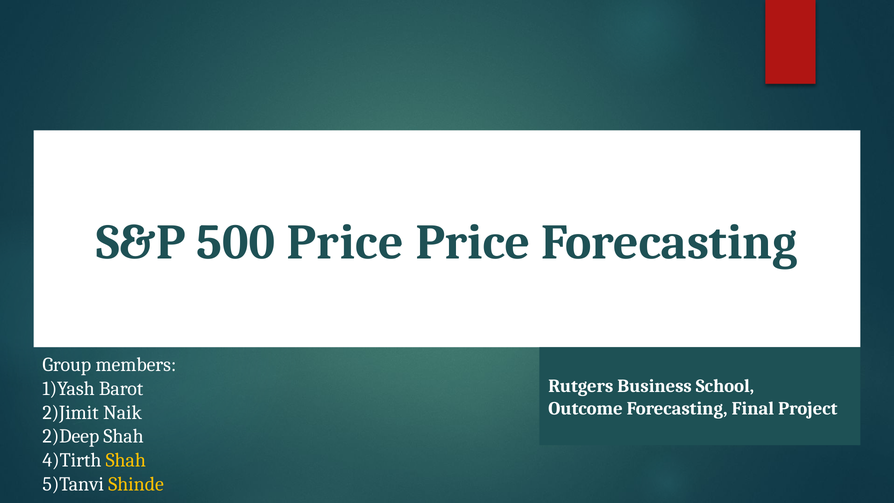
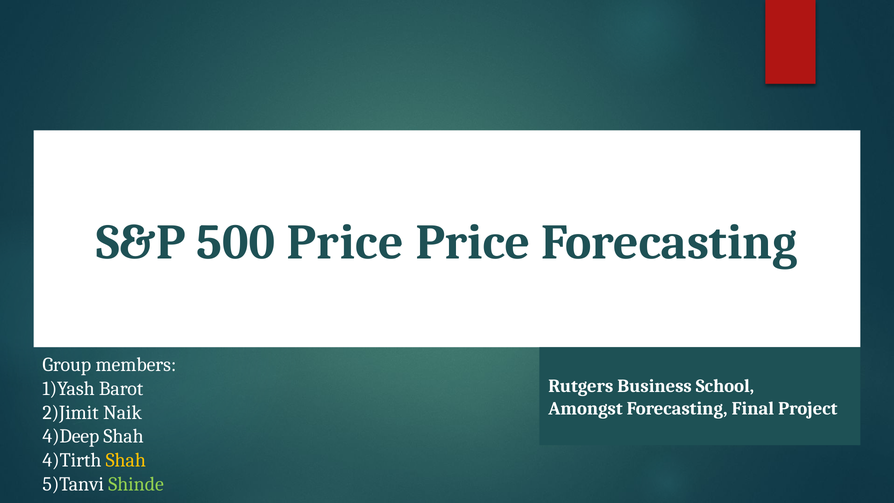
Outcome: Outcome -> Amongst (585, 409)
2)Deep: 2)Deep -> 4)Deep (71, 436)
Shinde colour: yellow -> light green (136, 484)
